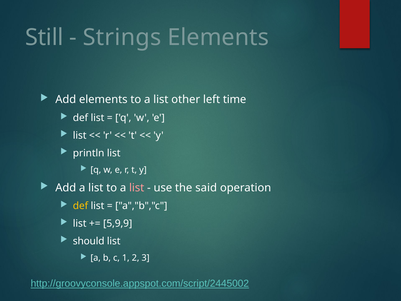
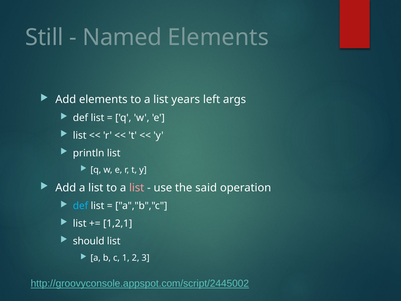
Strings: Strings -> Named (122, 38)
other: other -> years (186, 100)
time: time -> args (235, 100)
def colour: yellow -> light blue (81, 206)
5,9,9: 5,9,9 -> 1,2,1 (118, 223)
